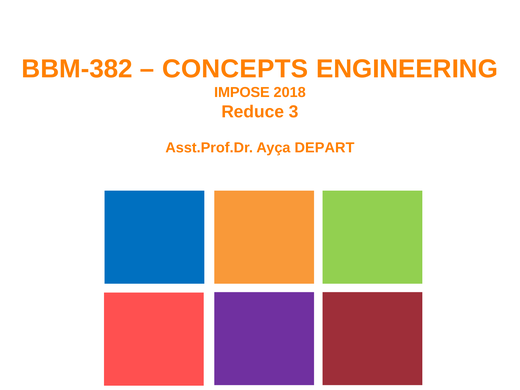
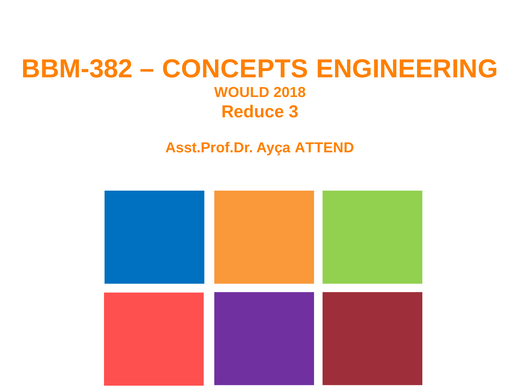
IMPOSE: IMPOSE -> WOULD (242, 92)
DEPART: DEPART -> ATTEND (324, 148)
